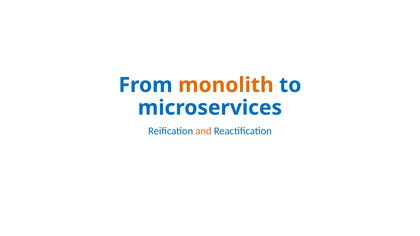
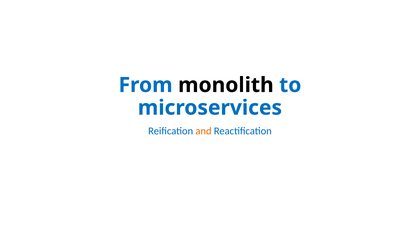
monolith colour: orange -> black (226, 85)
